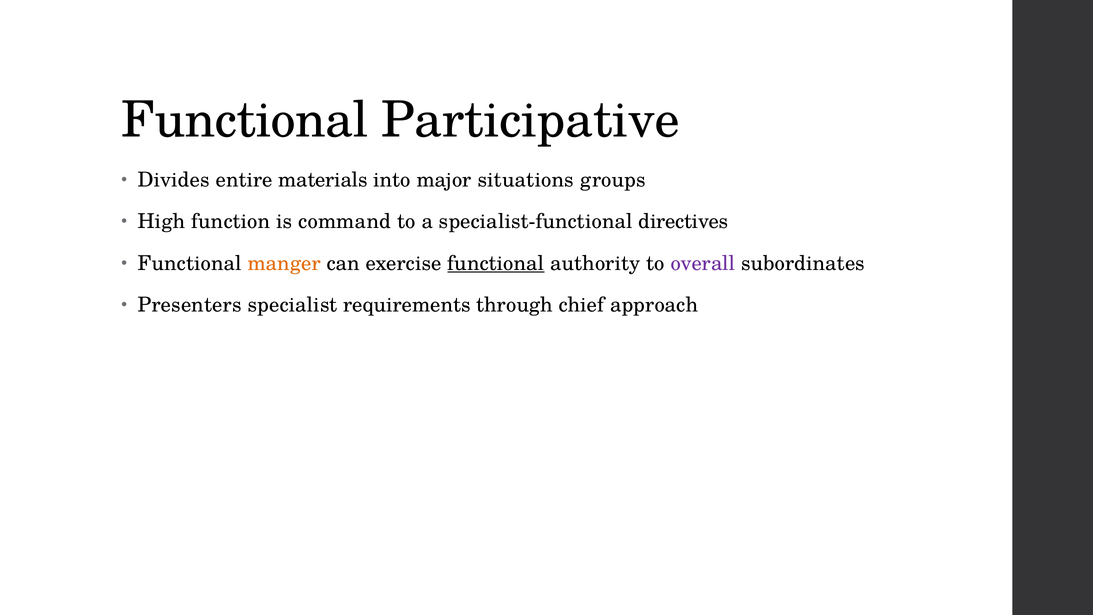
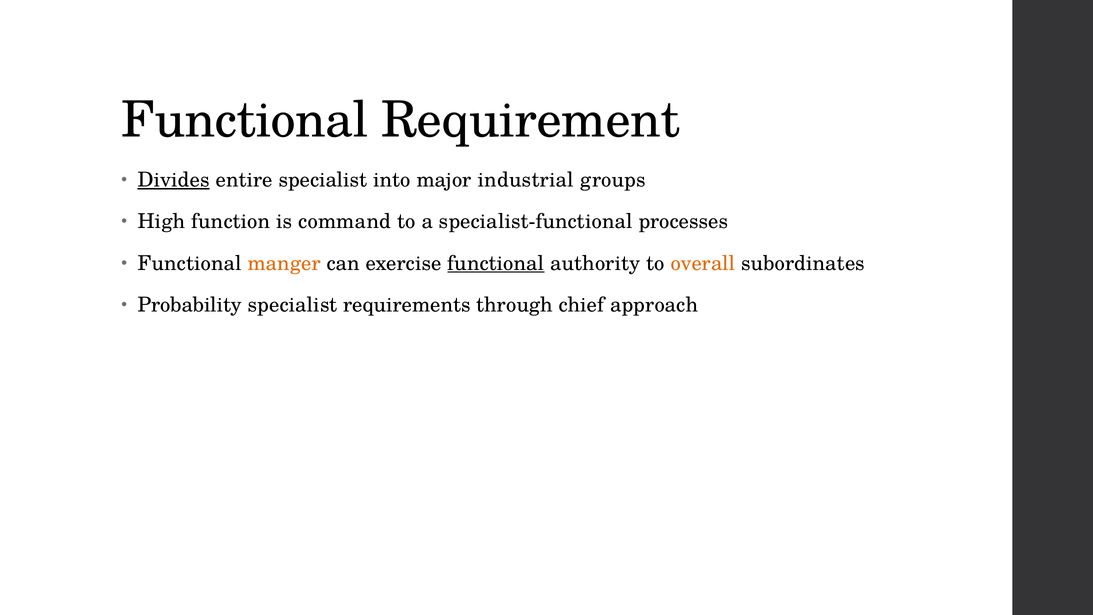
Participative: Participative -> Requirement (531, 120)
Divides underline: none -> present (174, 180)
entire materials: materials -> specialist (323, 180)
situations: situations -> industrial (526, 180)
directives: directives -> processes (683, 222)
overall colour: purple -> orange (703, 263)
Presenters: Presenters -> Probability (190, 305)
